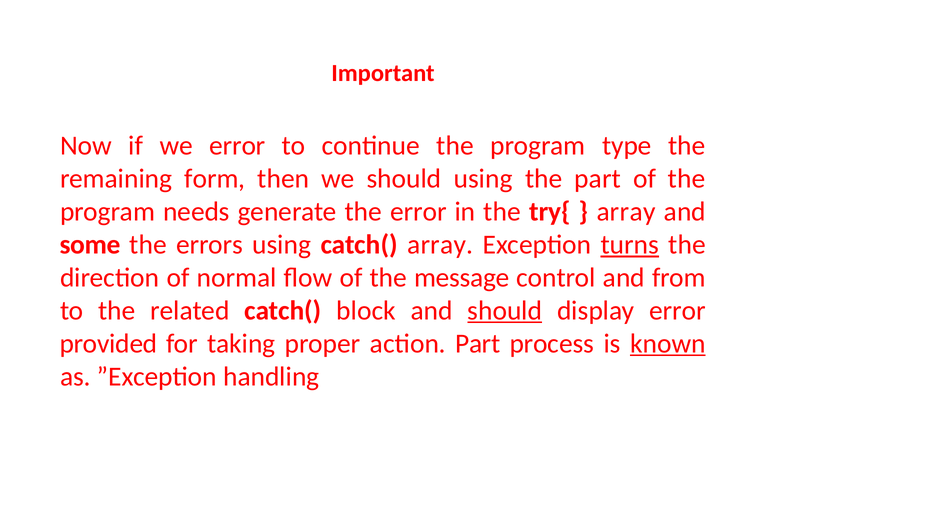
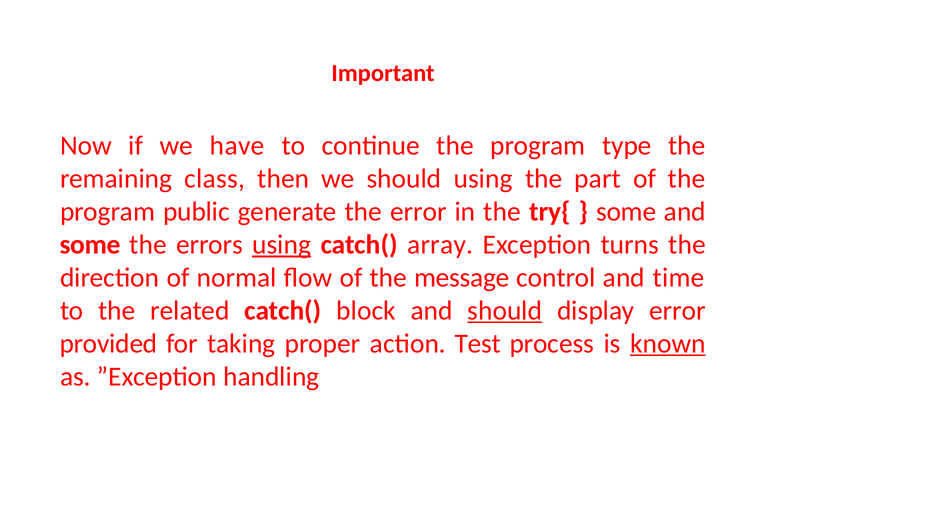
we error: error -> have (237, 146)
form: form -> class (215, 179)
needs: needs -> public (196, 212)
array: array -> some (626, 212)
using underline: none -> present (282, 245)
turns underline: present -> none (630, 245)
from: from -> time (679, 278)
action Part: Part -> Test (478, 344)
